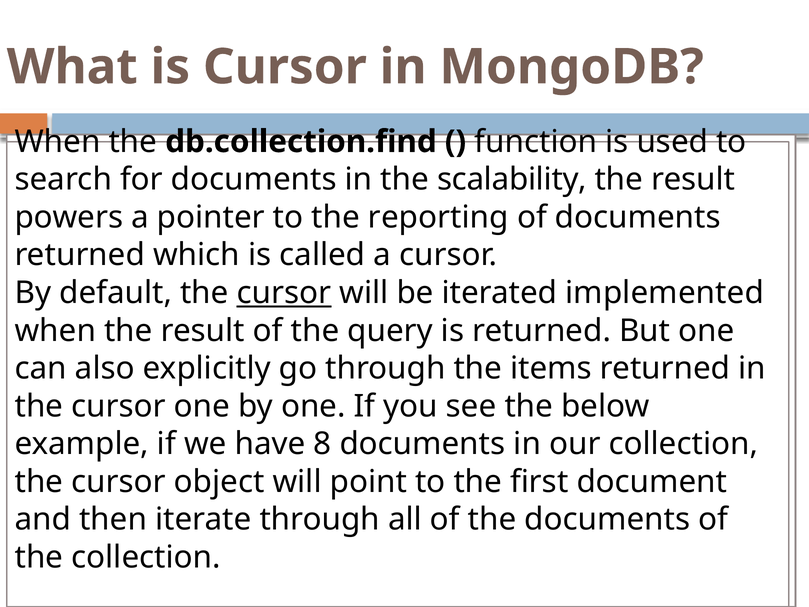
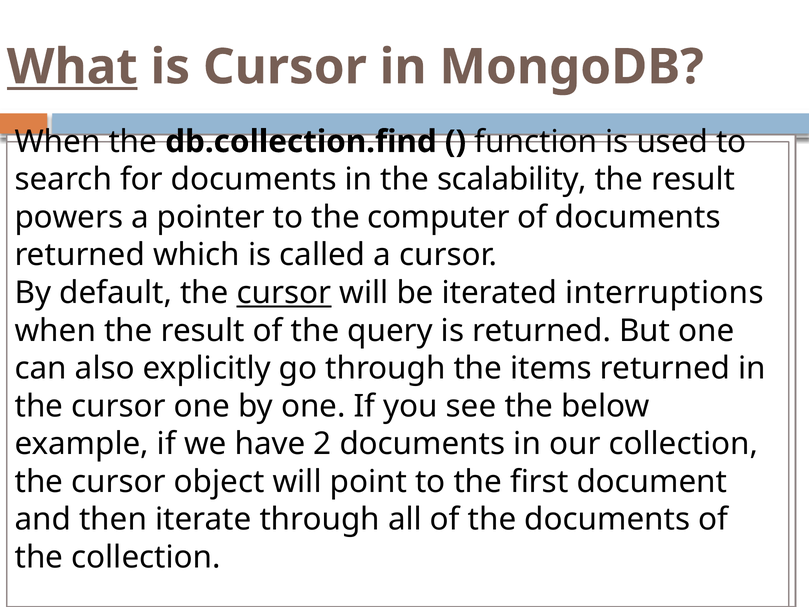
What underline: none -> present (72, 67)
reporting: reporting -> computer (439, 217)
implemented: implemented -> interruptions (665, 293)
8: 8 -> 2 (322, 444)
